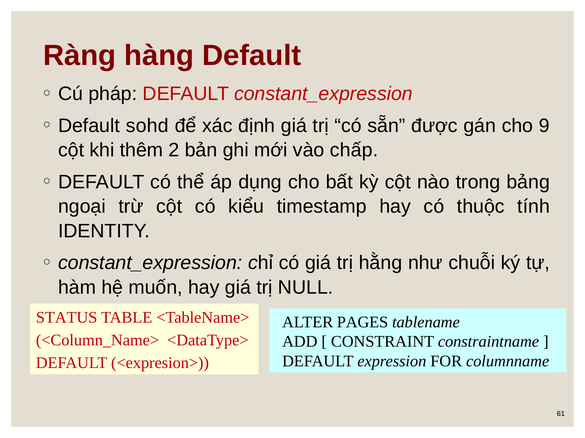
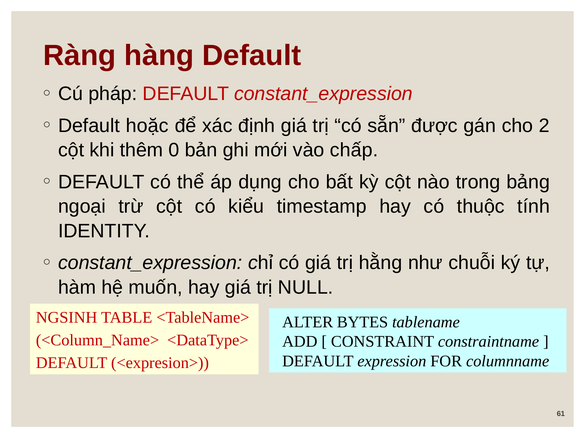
sohd: sohd -> hoặc (147, 126)
9: 9 -> 2 (544, 126)
2: 2 -> 0 (174, 150)
STATUS: STATUS -> NGSINH (67, 318)
PAGES: PAGES -> BYTES (363, 323)
